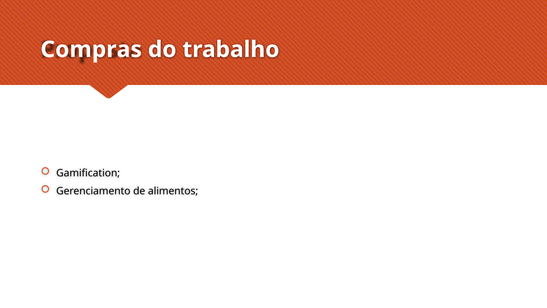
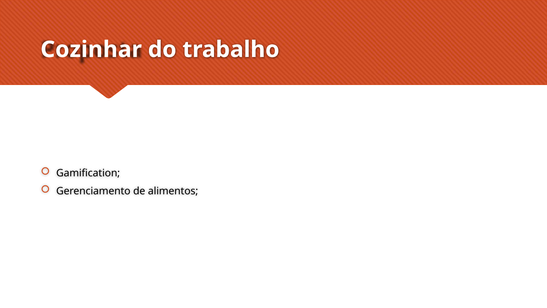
Compras: Compras -> Cozinhar (91, 49)
